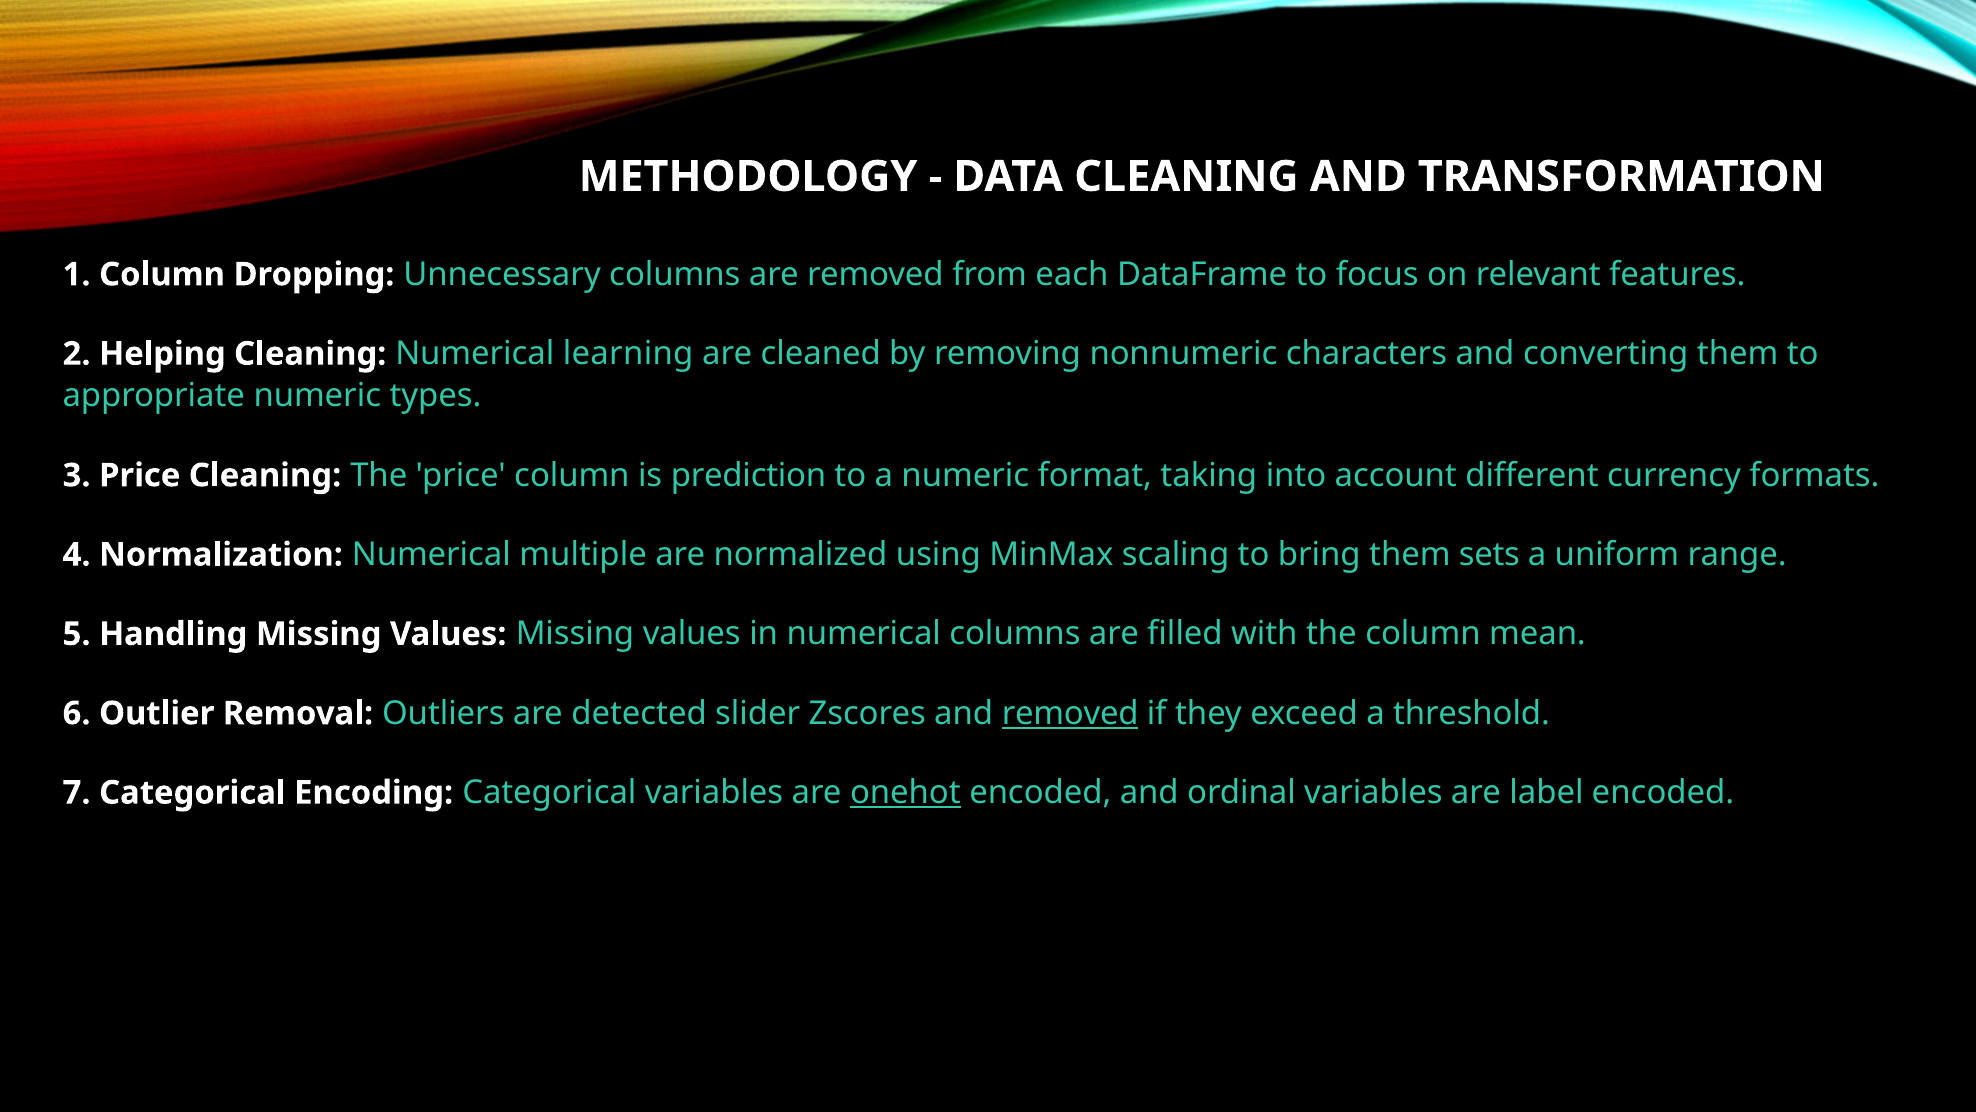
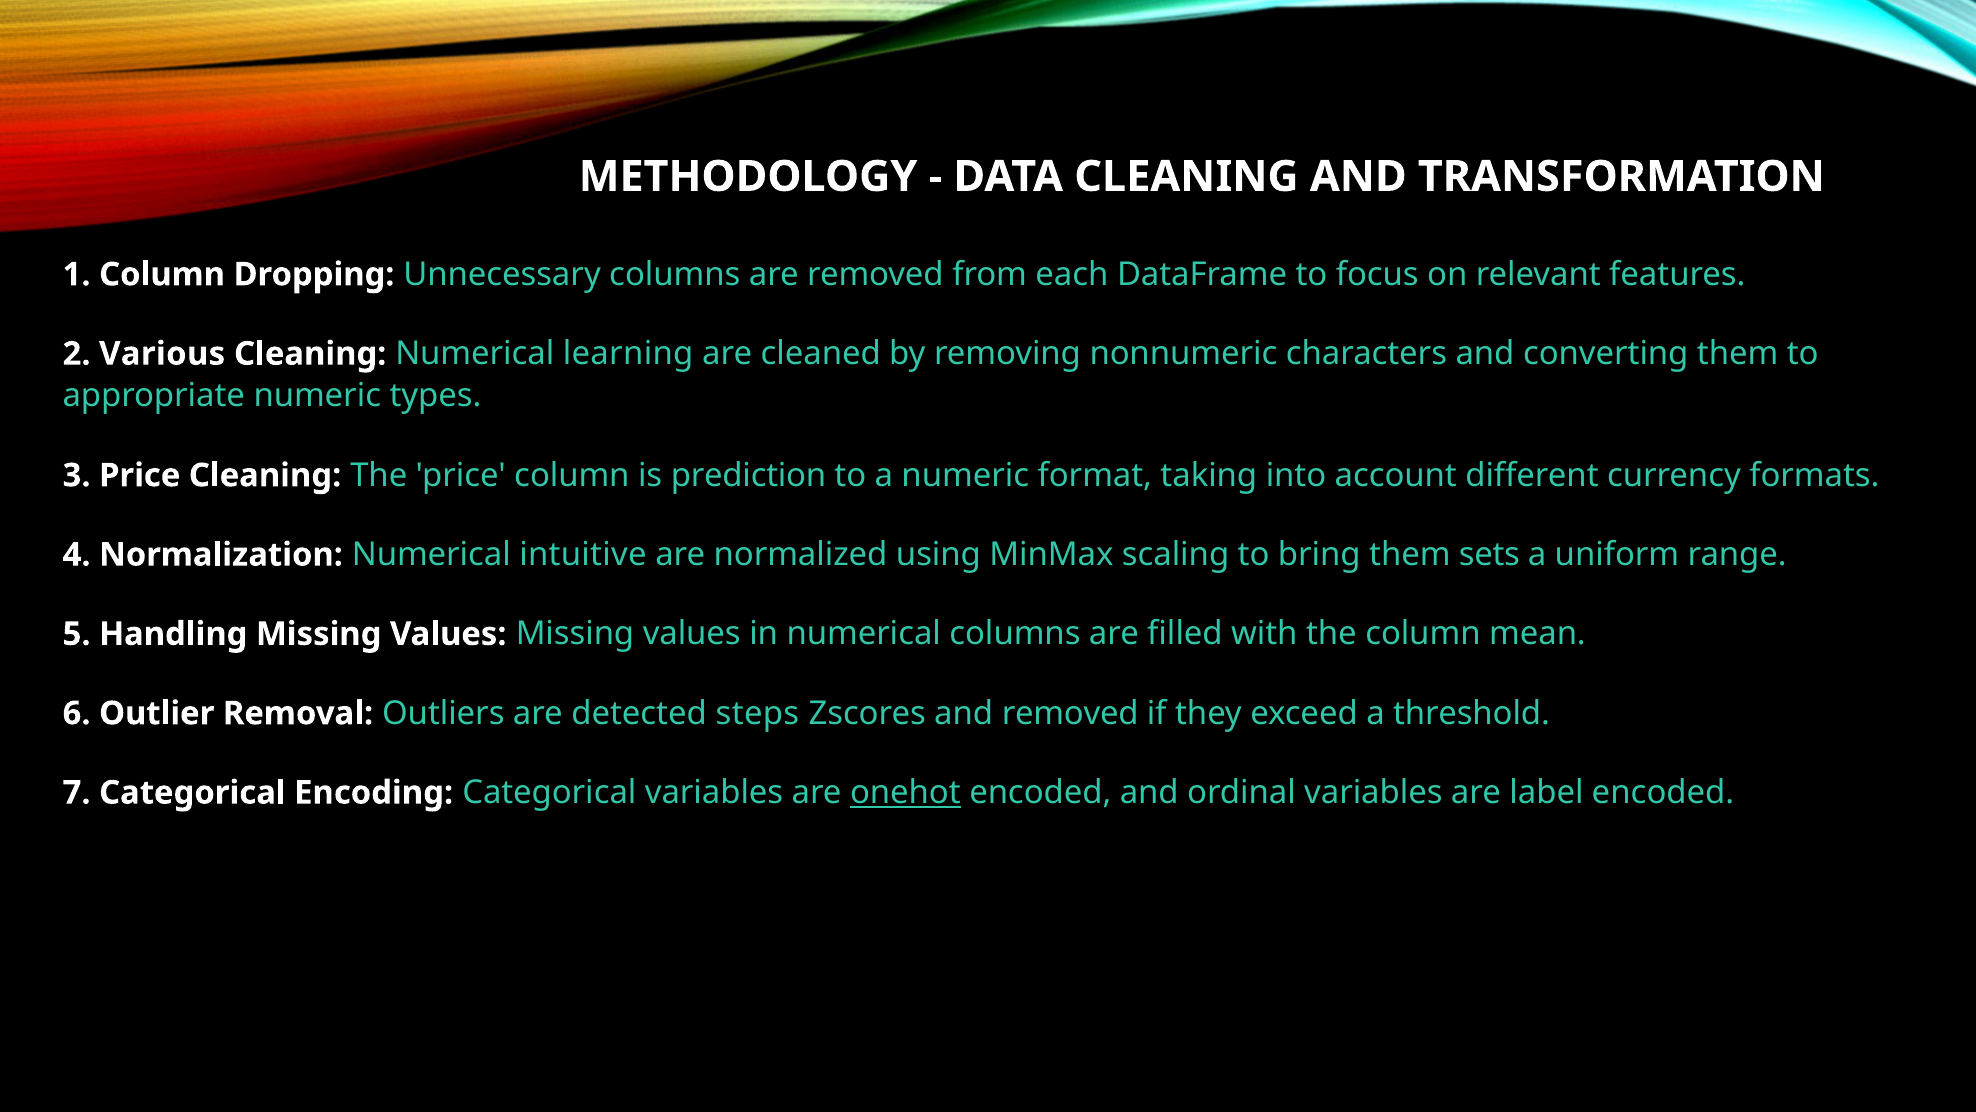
Helping: Helping -> Various (162, 354)
multiple: multiple -> intuitive (583, 555)
slider: slider -> steps (757, 713)
removed underline: present -> none (1070, 713)
